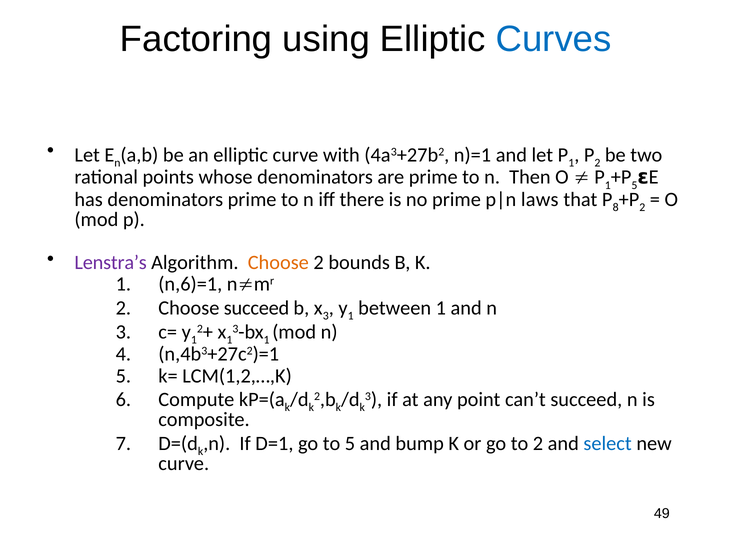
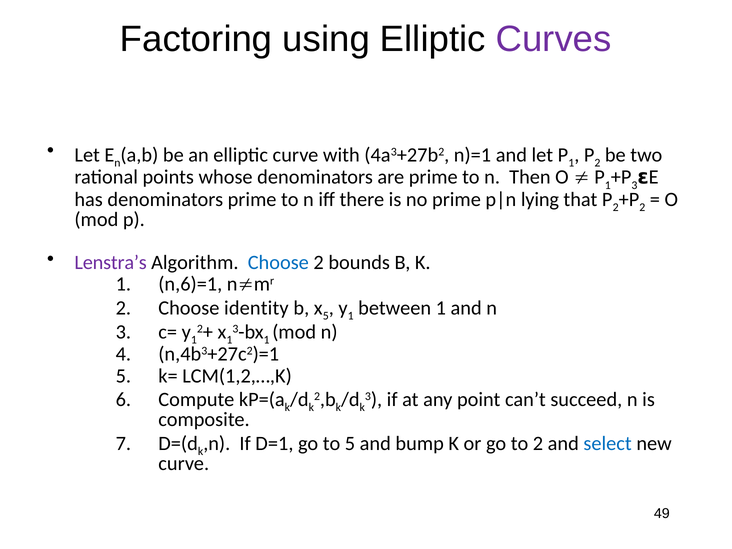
Curves colour: blue -> purple (554, 39)
5: 5 -> 3 (634, 185)
laws: laws -> lying (540, 199)
that P 8: 8 -> 2 (616, 207)
Choose colour: orange -> blue (278, 263)
Choose succeed: succeed -> identity (256, 308)
3: 3 -> 5 (326, 316)
